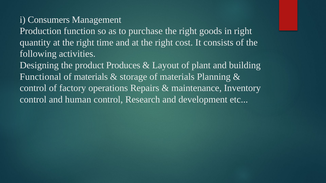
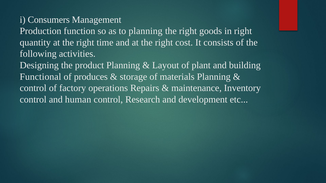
to purchase: purchase -> planning (146, 31)
product Produces: Produces -> Planning (123, 65)
materials: materials -> produces (91, 77)
